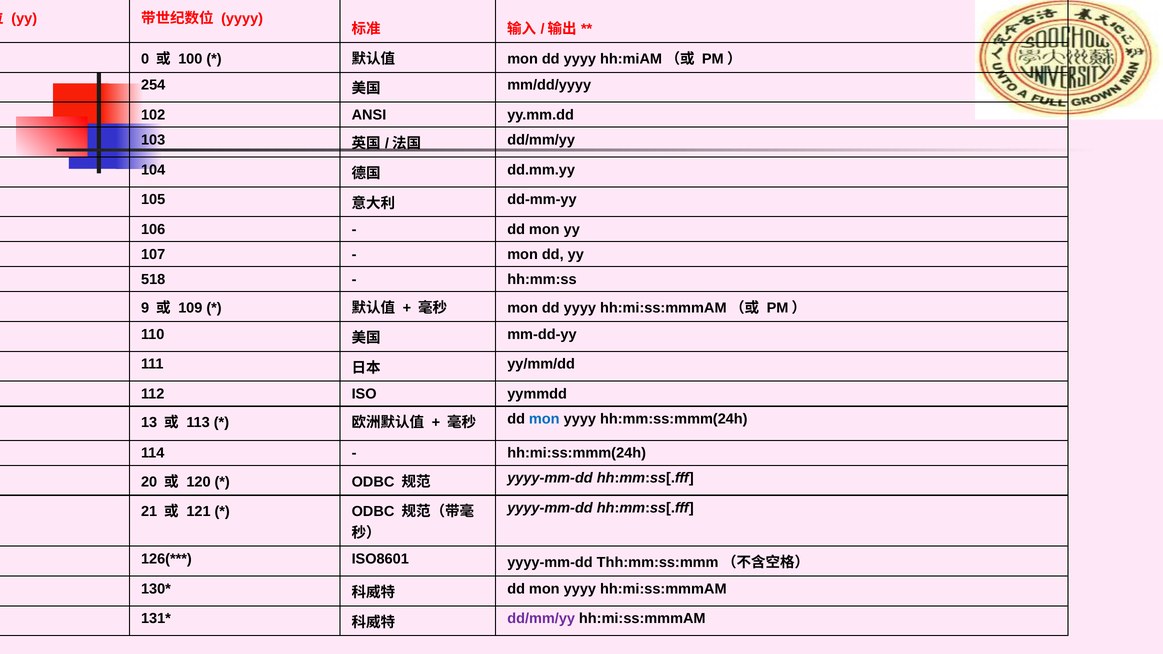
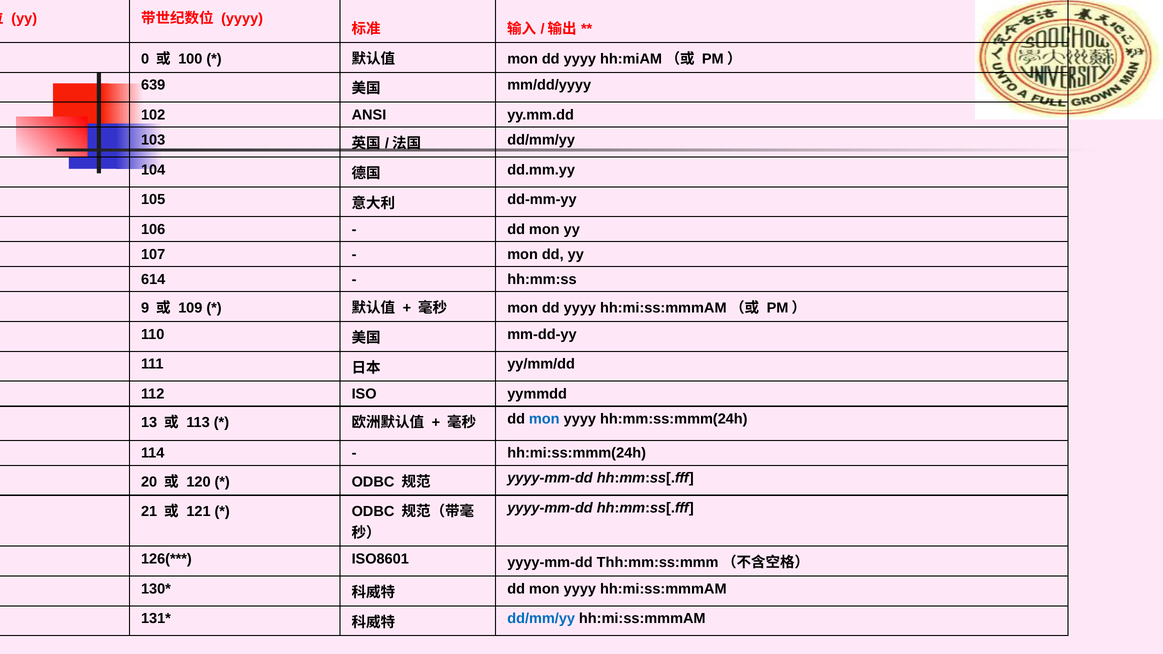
254: 254 -> 639 (153, 85)
518: 518 -> 614 (153, 280)
dd/mm/yy colour: purple -> blue (541, 619)
